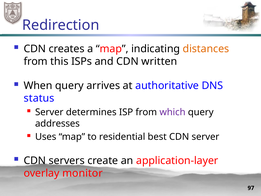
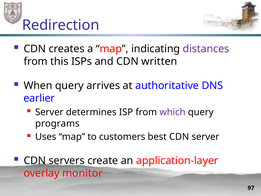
distances colour: orange -> purple (206, 49)
status: status -> earlier (39, 98)
addresses: addresses -> programs (57, 123)
residential: residential -> customers (122, 137)
